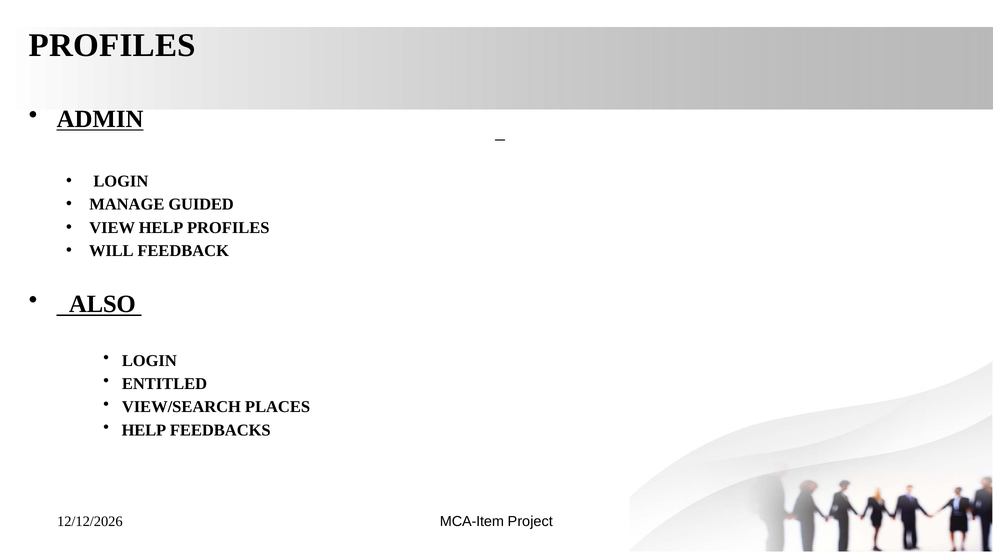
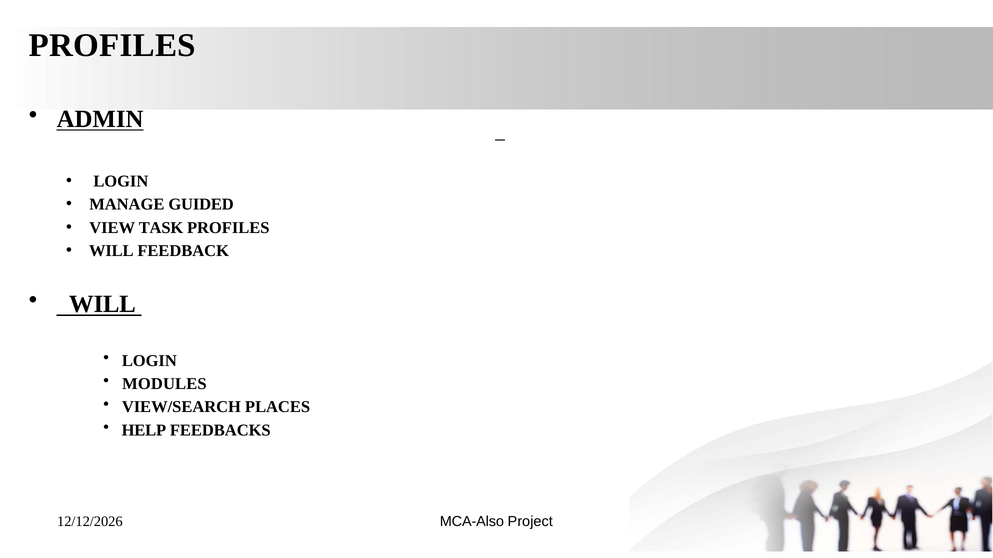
VIEW HELP: HELP -> TASK (161, 228)
ALSO: ALSO -> WILL (102, 304)
ENTITLED: ENTITLED -> MODULES (164, 384)
MCA-Item: MCA-Item -> MCA-Also (472, 522)
